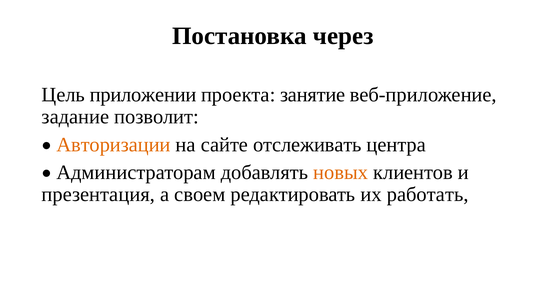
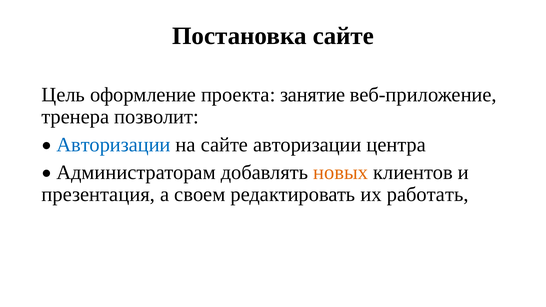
Постановка через: через -> сайте (343, 36)
приложении: приложении -> оформление (143, 95)
задание: задание -> тренера (75, 117)
Авторизации colour: orange -> blue (113, 145)
сайте отслеживать: отслеживать -> авторизации (307, 145)
